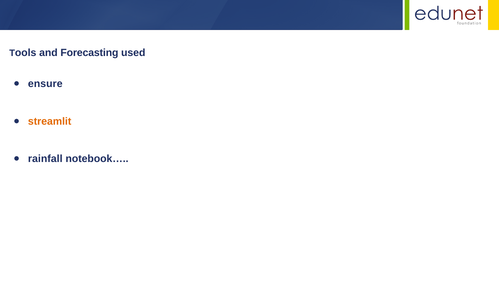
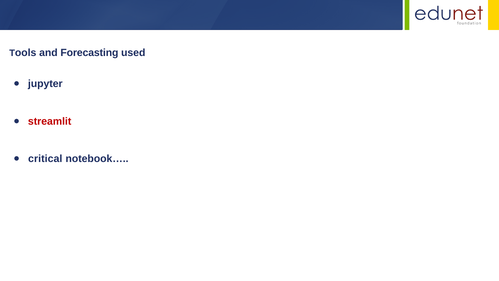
ensure: ensure -> jupyter (45, 84)
streamlit colour: orange -> red (50, 121)
rainfall: rainfall -> critical (45, 159)
